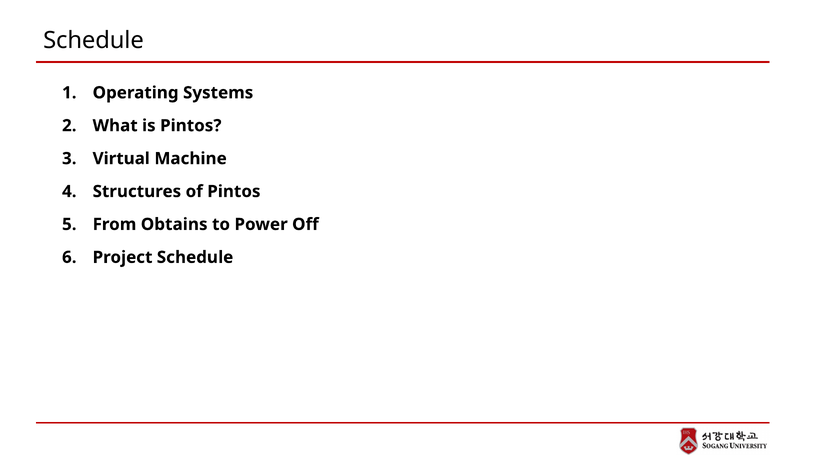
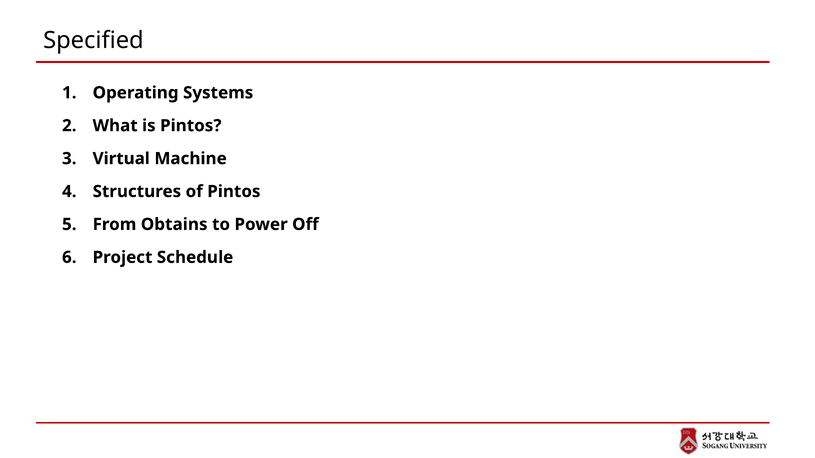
Schedule: Schedule -> Specified (93, 41)
